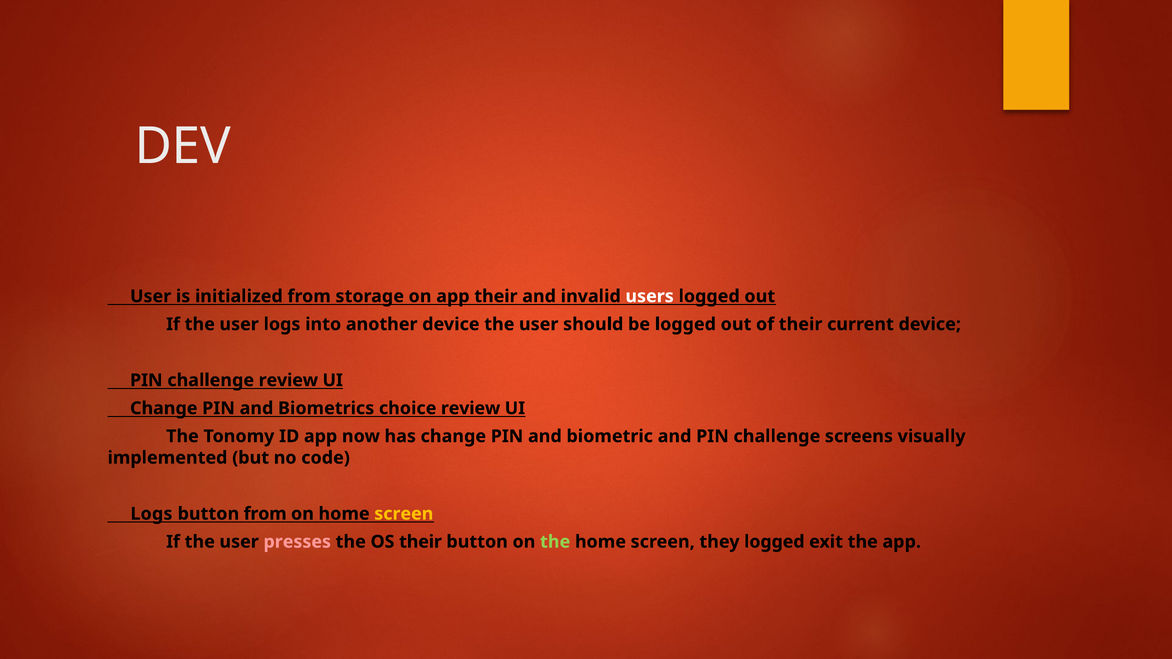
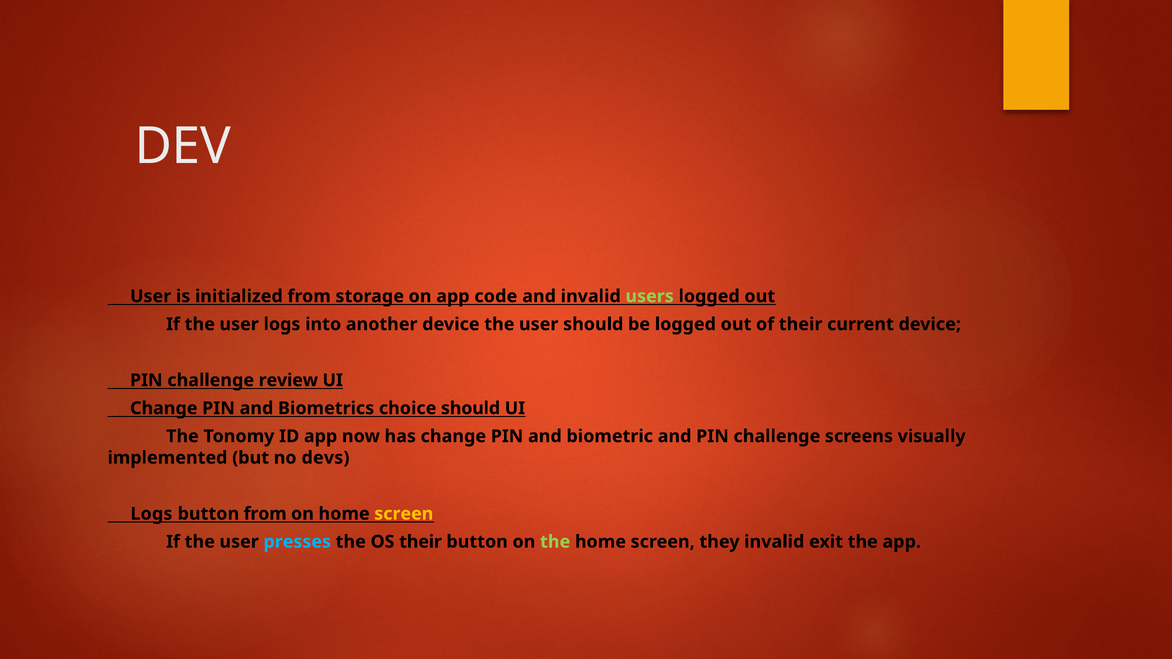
app their: their -> code (496, 296)
users colour: white -> light green (650, 296)
choice review: review -> should (471, 408)
code: code -> devs (325, 458)
presses colour: pink -> light blue (297, 542)
they logged: logged -> invalid (774, 542)
